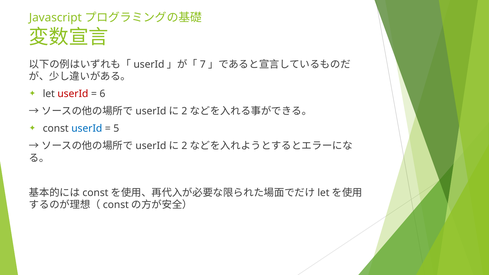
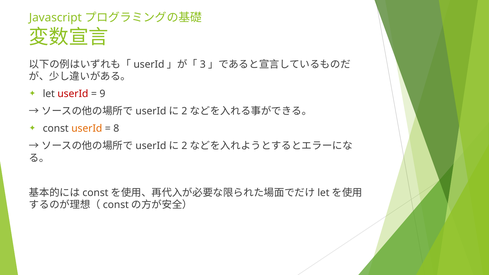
7: 7 -> 3 (203, 64)
6: 6 -> 9 (102, 94)
userId colour: blue -> orange (87, 129)
5: 5 -> 8 (116, 129)
